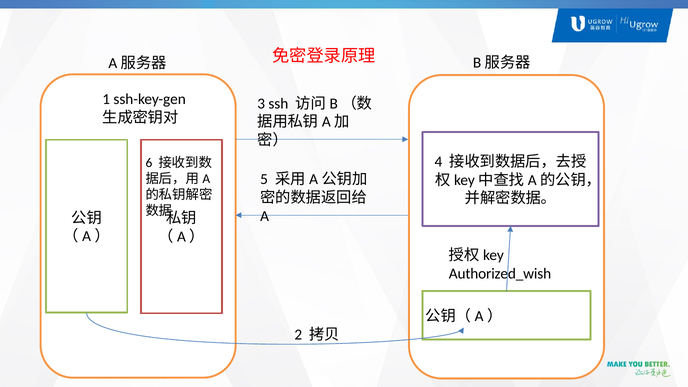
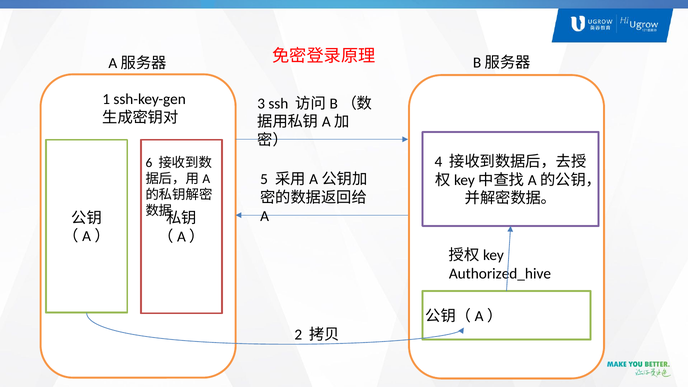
Authorized_wish: Authorized_wish -> Authorized_hive (500, 274)
